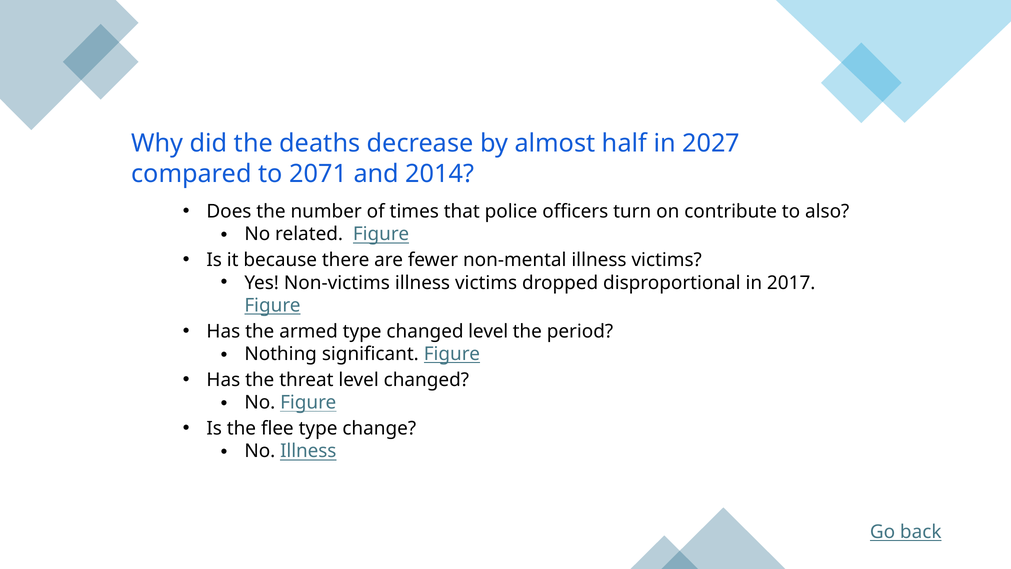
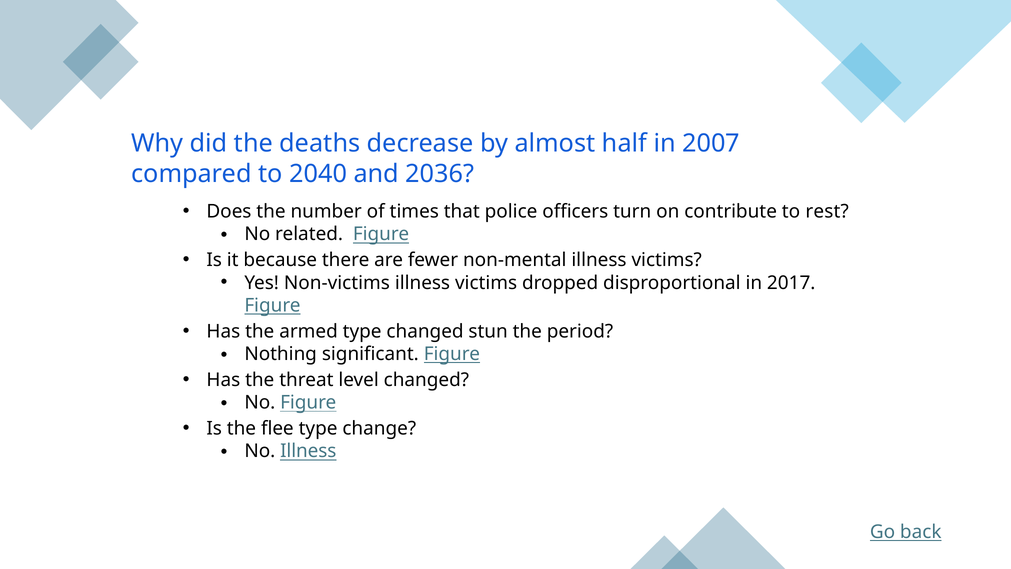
2027: 2027 -> 2007 (711, 143)
2071: 2071 -> 2040 (318, 174)
2014: 2014 -> 2036 (440, 174)
also: also -> rest (827, 211)
changed level: level -> stun (488, 331)
